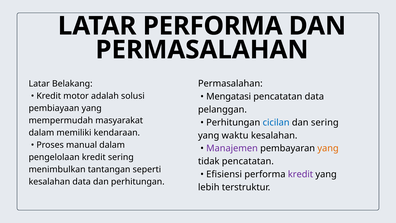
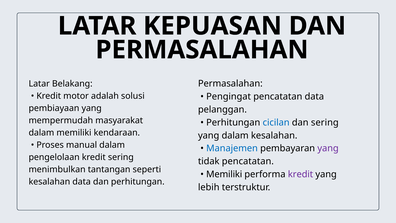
LATAR PERFORMA: PERFORMA -> KEPUASAN (213, 26)
Mengatasi: Mengatasi -> Pengingat (229, 96)
yang waktu: waktu -> dalam (235, 135)
Manajemen colour: purple -> blue (232, 148)
yang colour: orange -> purple (328, 148)
Efisiensi: Efisiensi -> Memiliki (224, 174)
